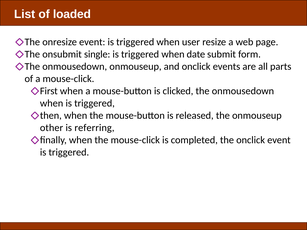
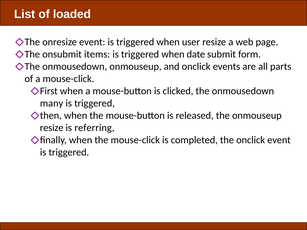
single: single -> items (97, 54)
when: when -> many (52, 103)
other: other -> resize (52, 128)
